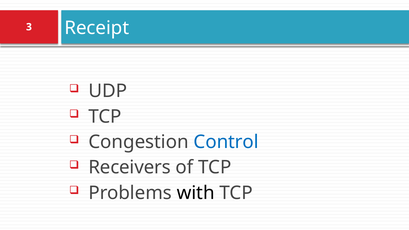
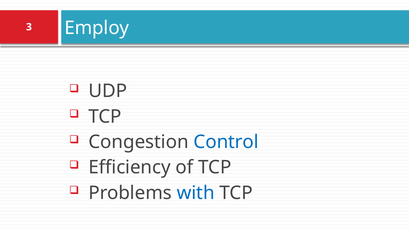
Receipt: Receipt -> Employ (97, 28)
Receivers: Receivers -> Efficiency (130, 168)
with colour: black -> blue (196, 193)
